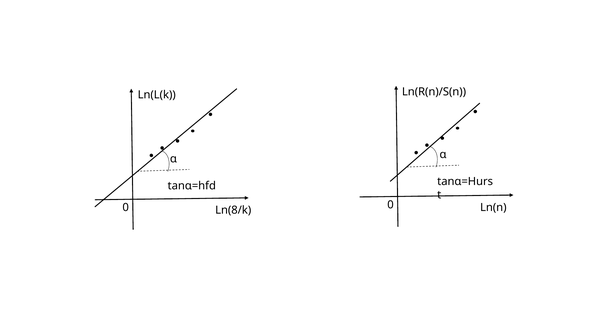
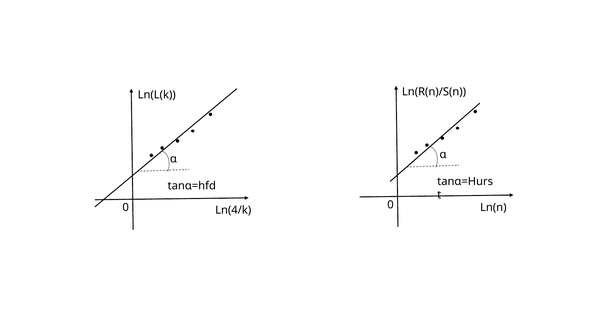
Ln(8/k: Ln(8/k -> Ln(4/k (233, 210)
